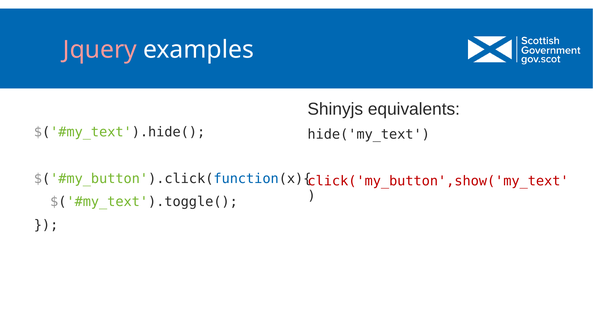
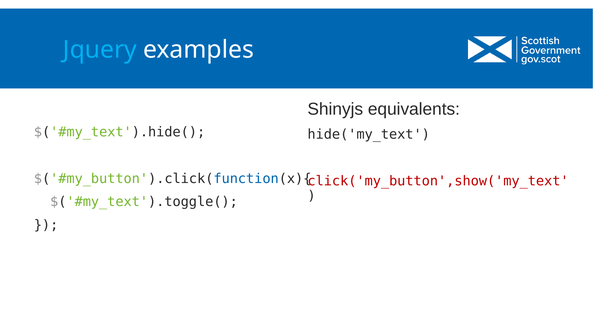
Jquery colour: pink -> light blue (100, 50)
